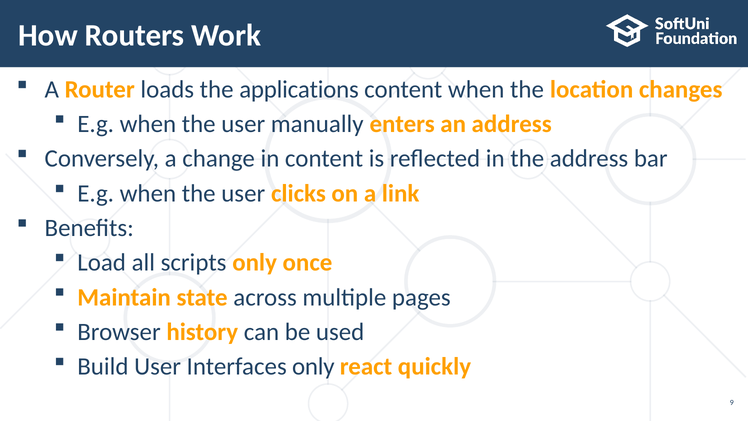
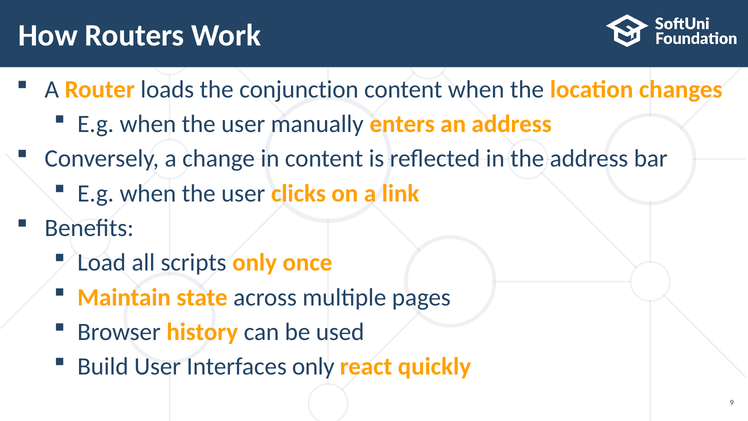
applications: applications -> conjunction (299, 89)
